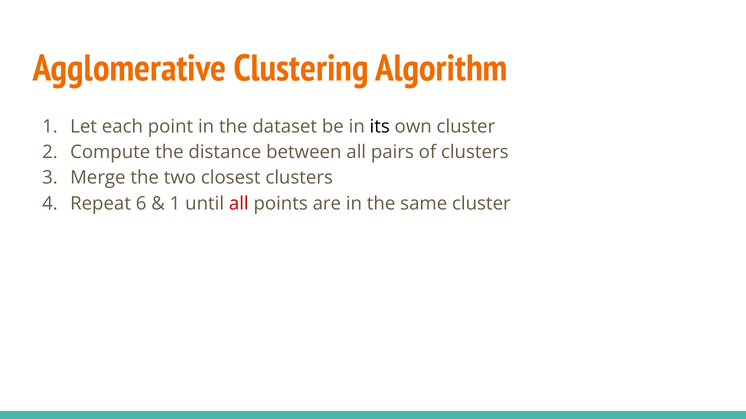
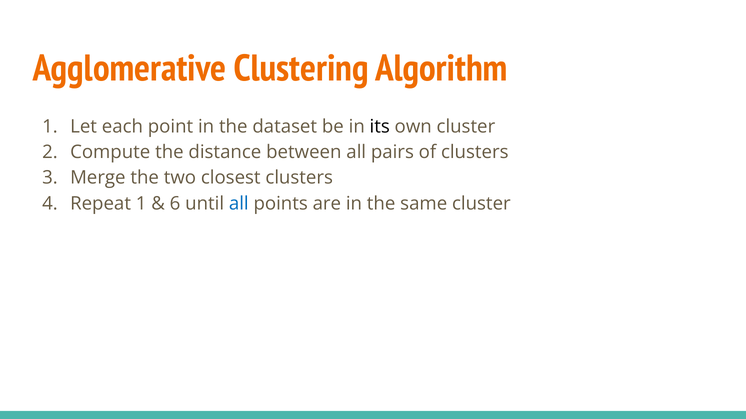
Repeat 6: 6 -> 1 (141, 204)
1: 1 -> 6 (175, 204)
all colour: red -> blue (239, 204)
